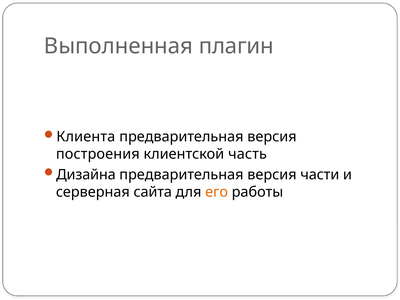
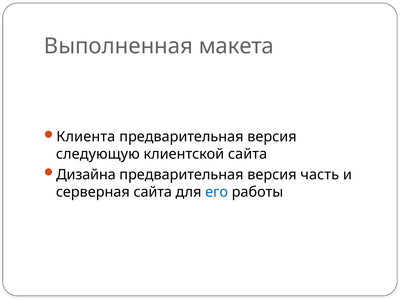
плагин: плагин -> макета (236, 46)
построения: построения -> следующую (98, 154)
клиентской часть: часть -> сайта (248, 154)
части: части -> часть (320, 175)
его colour: orange -> blue (217, 192)
